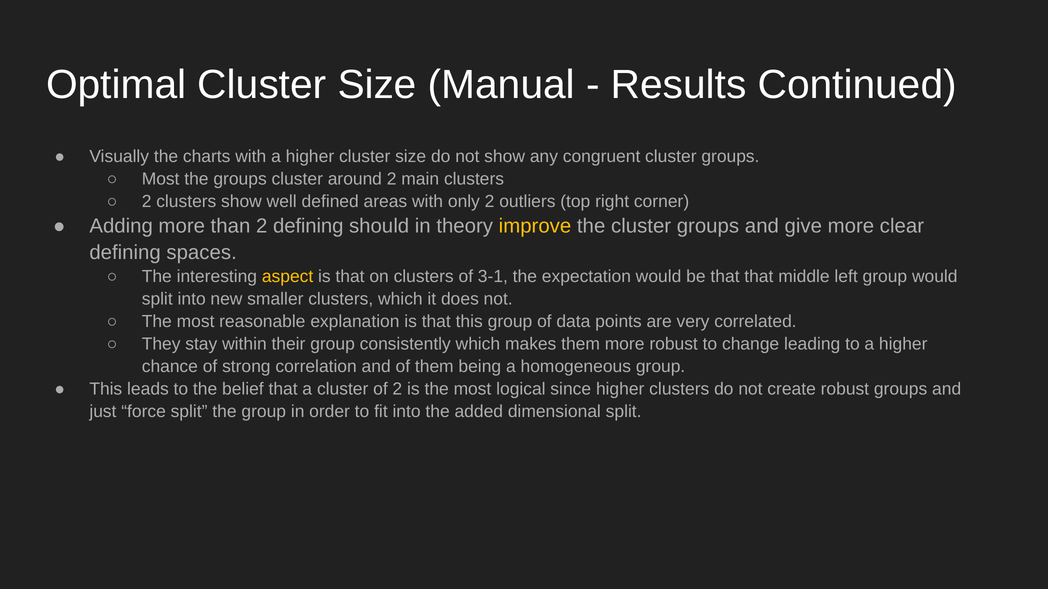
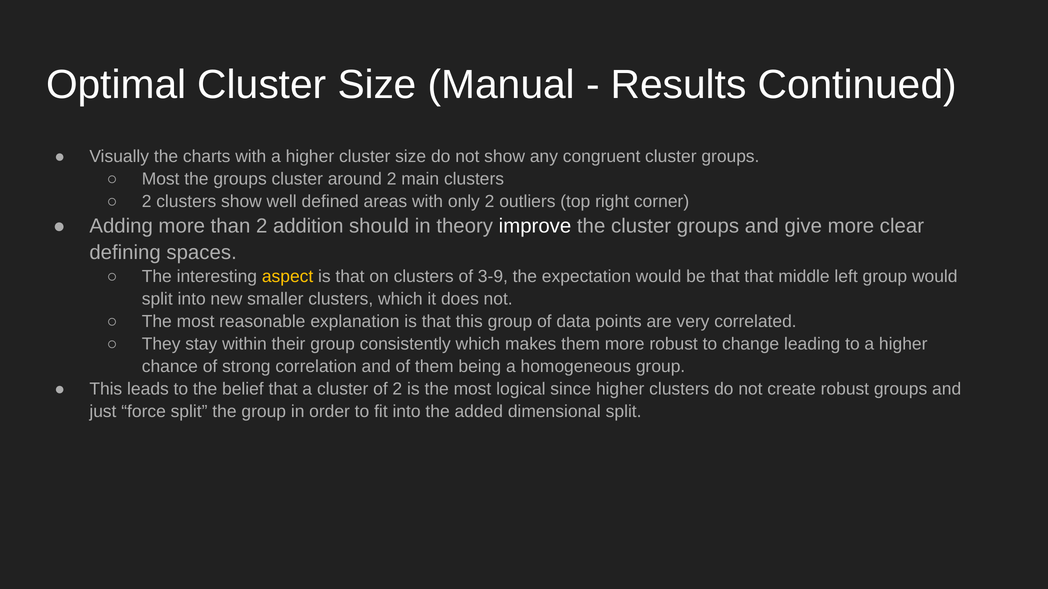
2 defining: defining -> addition (308, 226)
improve colour: yellow -> white (535, 226)
3-1: 3-1 -> 3-9 (493, 277)
